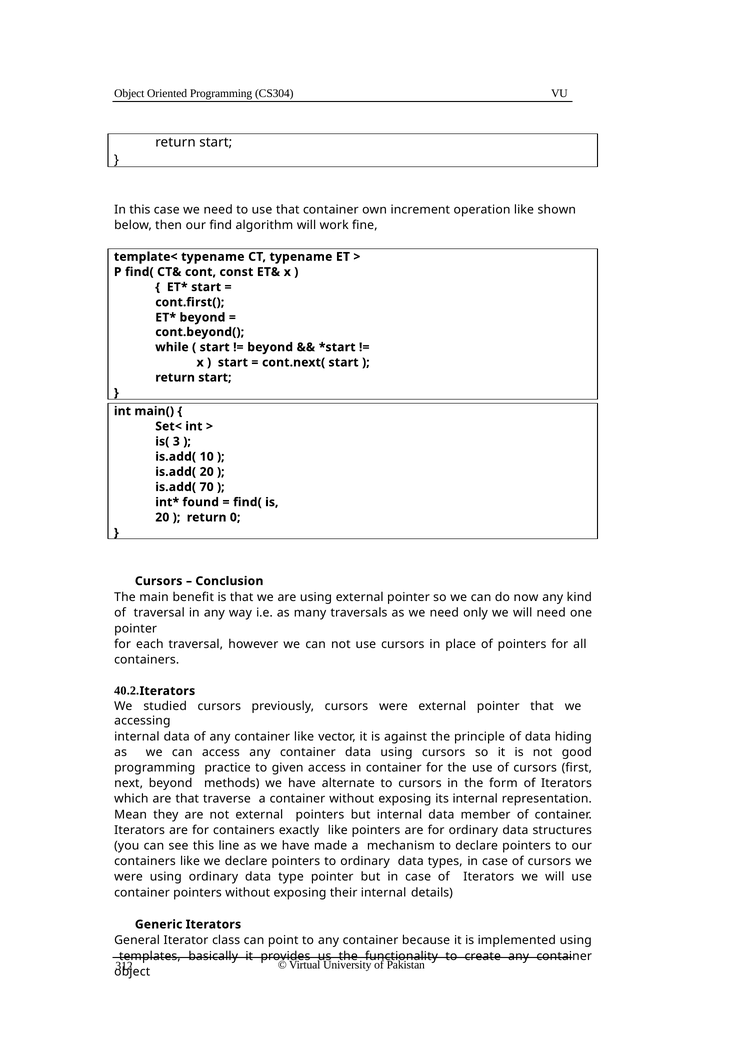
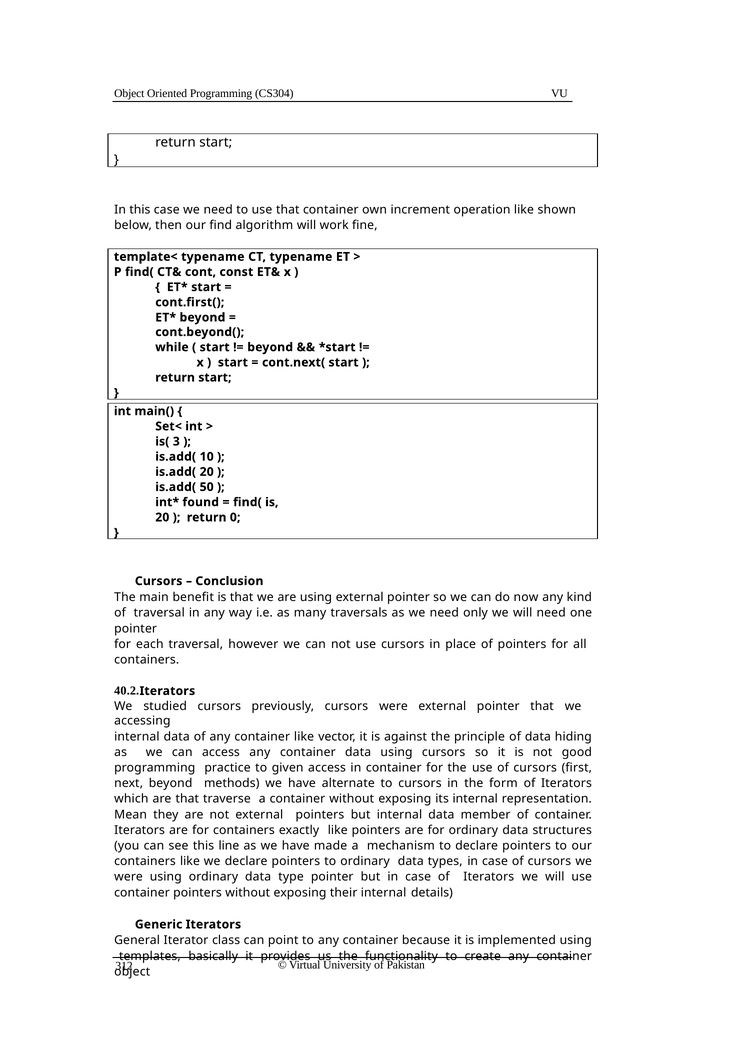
70: 70 -> 50 (207, 487)
